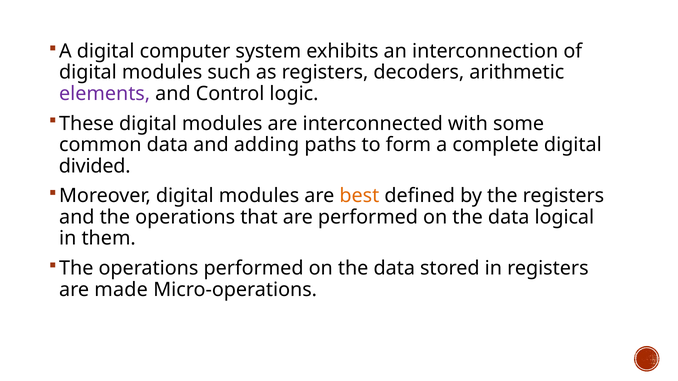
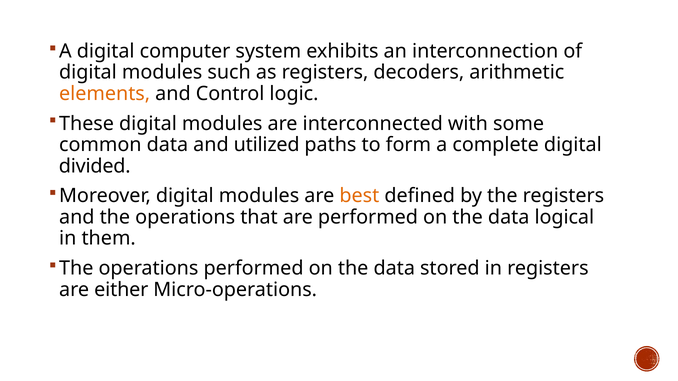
elements colour: purple -> orange (105, 94)
adding: adding -> utilized (267, 145)
made: made -> either (121, 290)
